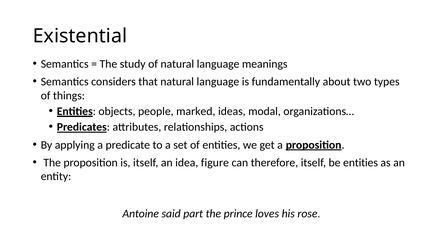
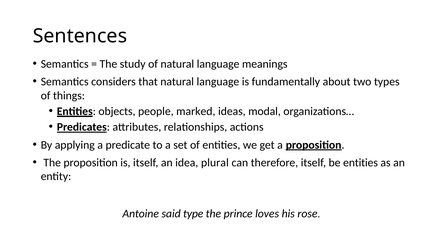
Existential: Existential -> Sentences (80, 36)
figure: figure -> plural (215, 163)
part: part -> type (193, 214)
